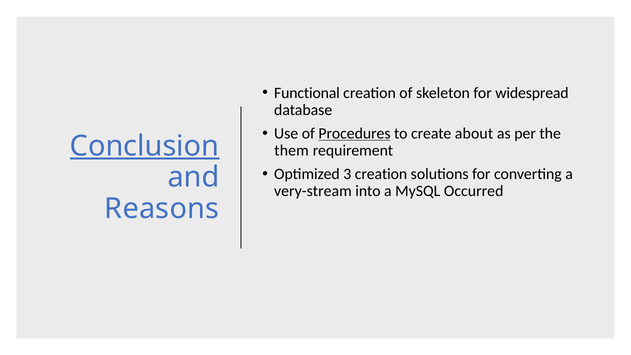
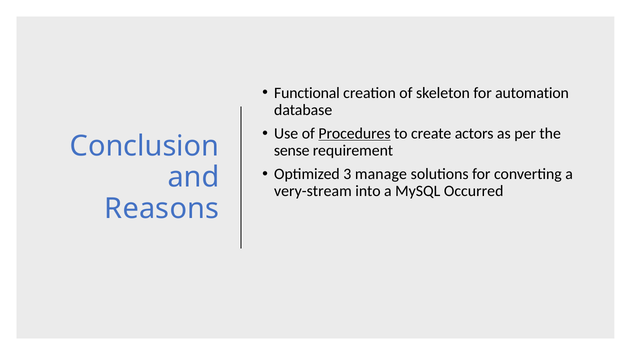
widespread: widespread -> automation (532, 93)
about: about -> actors (474, 133)
Conclusion underline: present -> none (145, 146)
them: them -> sense (292, 150)
3 creation: creation -> manage (381, 174)
